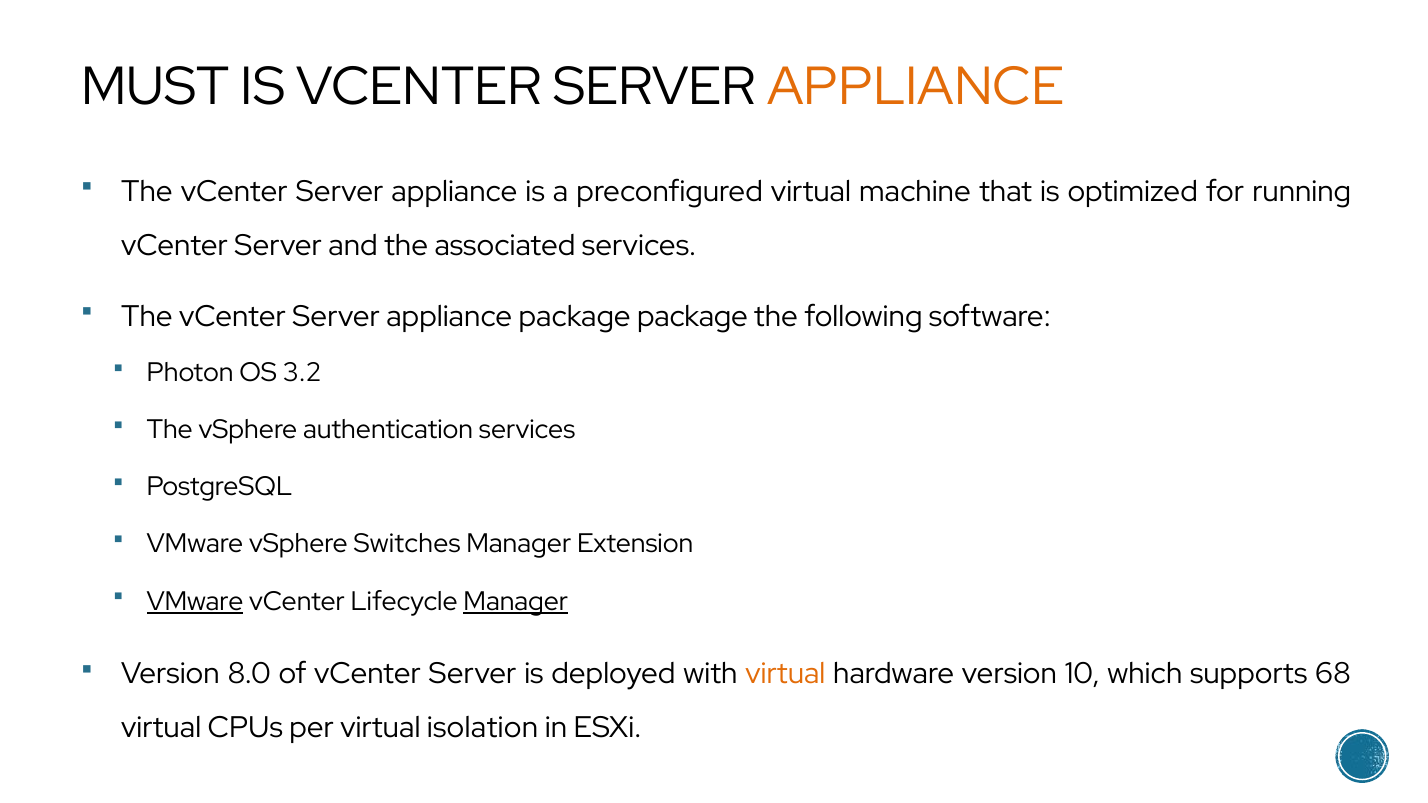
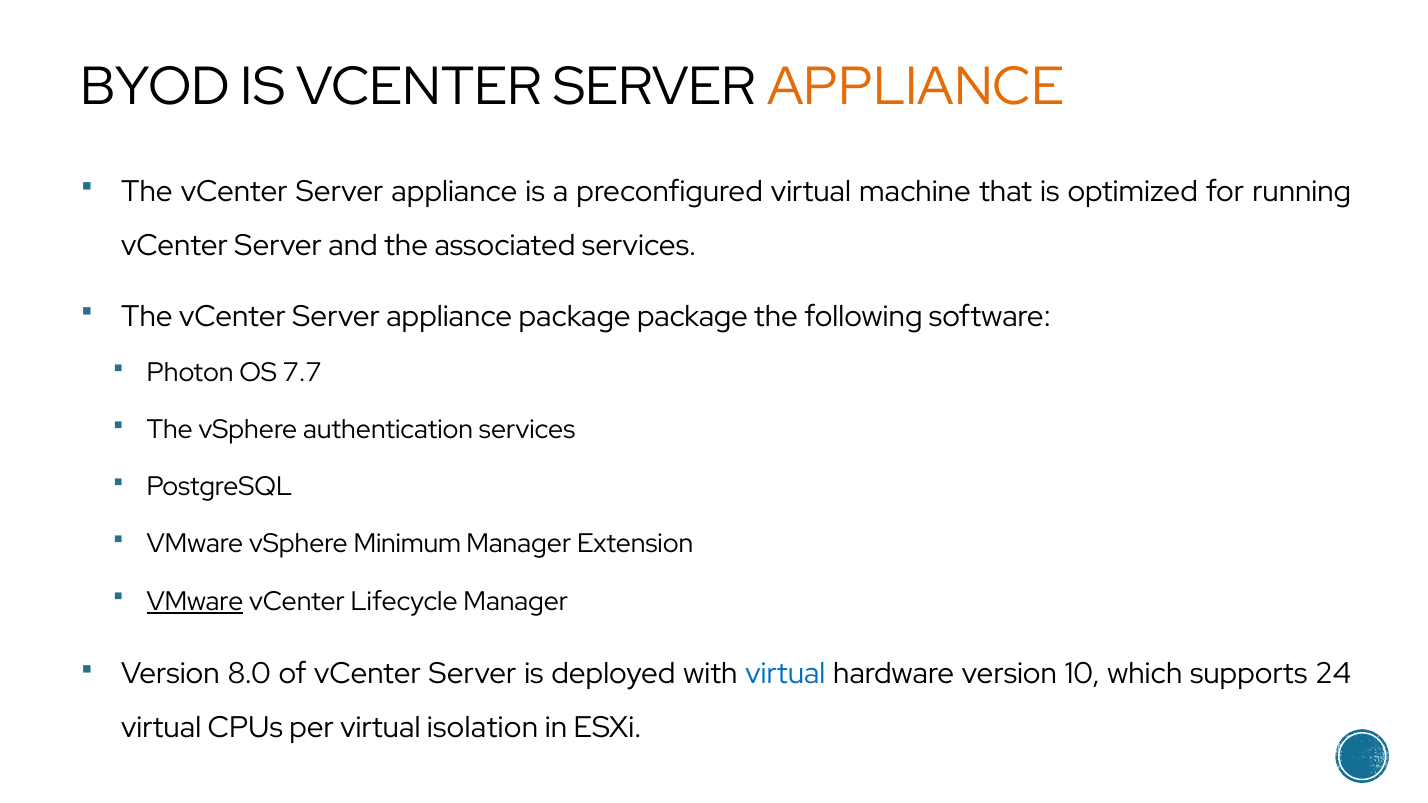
MUST: MUST -> BYOD (155, 87)
3.2: 3.2 -> 7.7 (302, 373)
Switches: Switches -> Minimum (407, 544)
Manager underline: present -> none (516, 601)
virtual colour: orange -> blue (785, 674)
68: 68 -> 24 (1333, 674)
